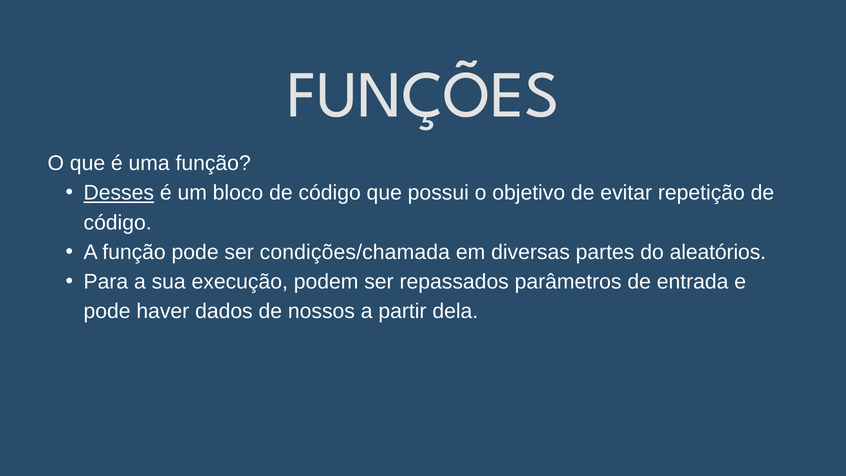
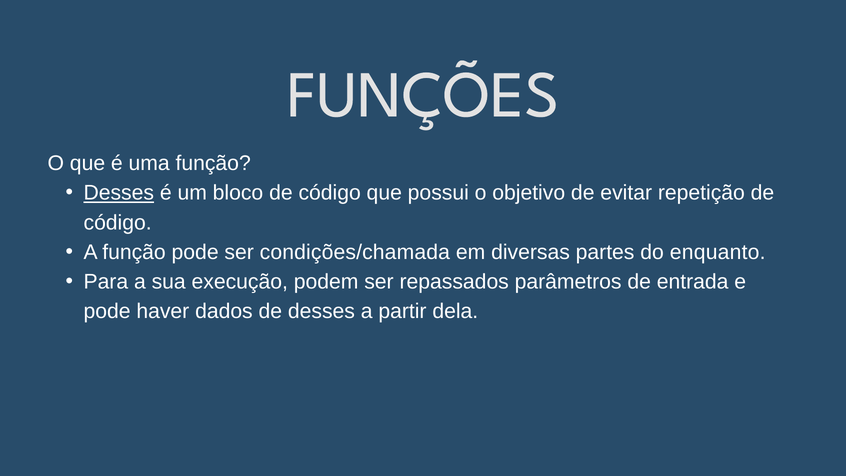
aleatórios: aleatórios -> enquanto (718, 252)
de nossos: nossos -> desses (321, 311)
